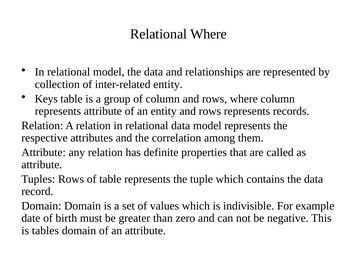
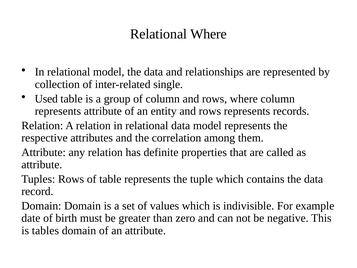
inter-related entity: entity -> single (168, 84)
Keys: Keys -> Used (46, 99)
